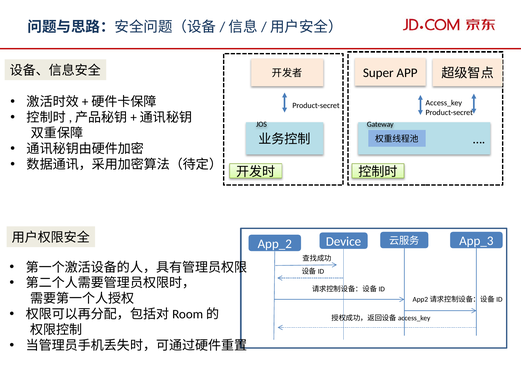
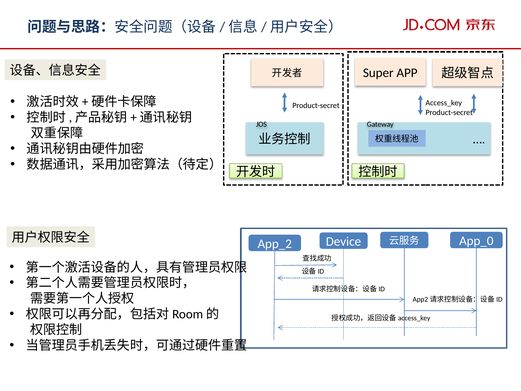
App_3: App_3 -> App_0 (476, 241)
